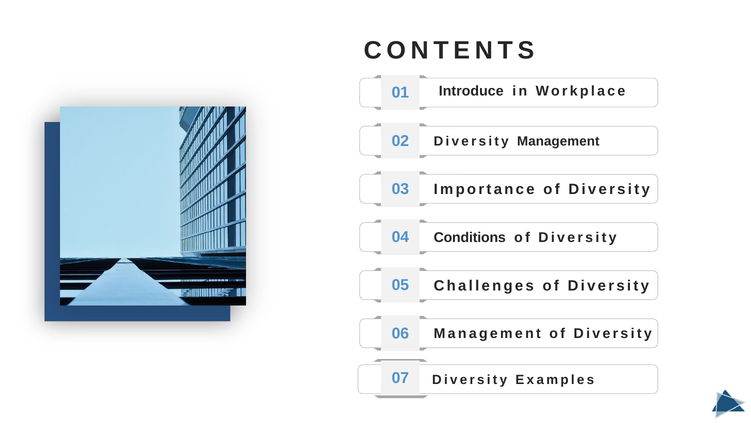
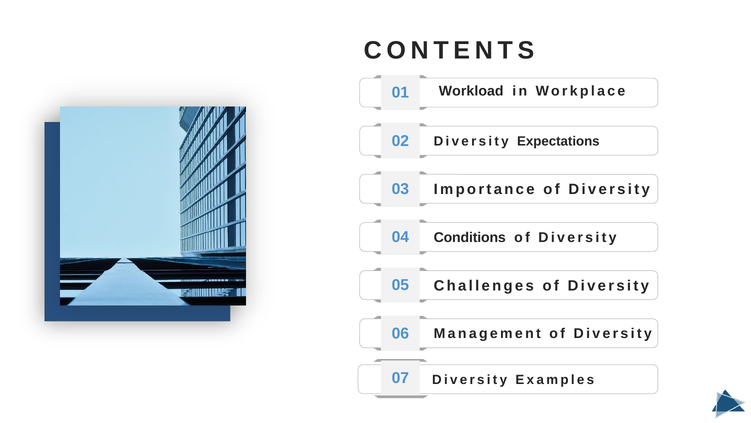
Introduce: Introduce -> Workload (471, 91)
Diversity Management: Management -> Expectations (558, 141)
